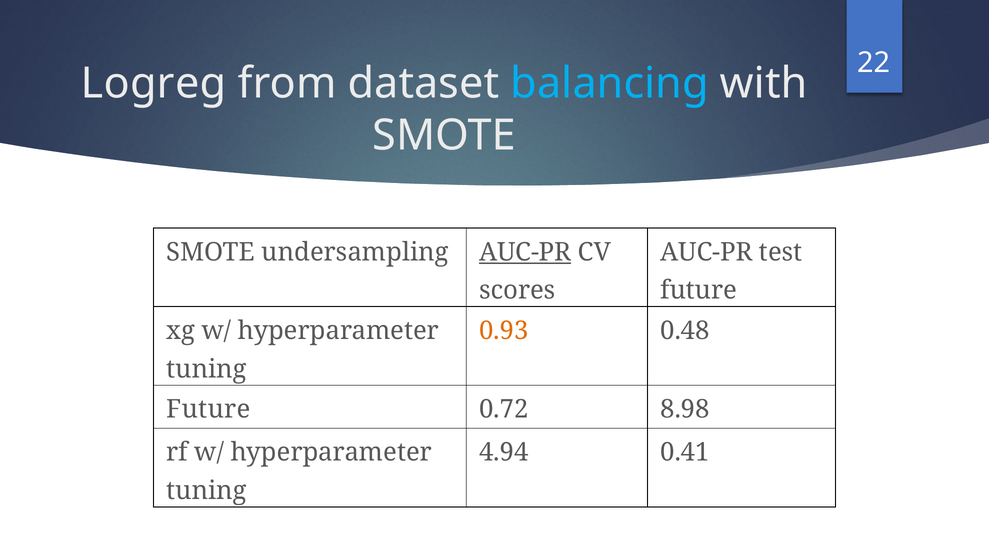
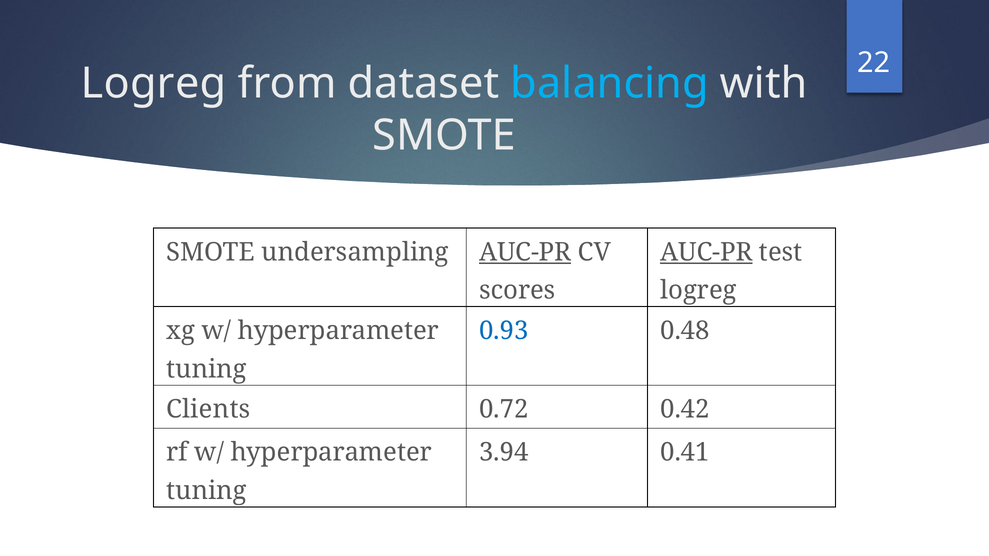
AUC-PR underline: none -> present (706, 252)
future: future -> logreg (698, 291)
0.93 colour: orange -> blue (504, 331)
Future: Future -> Clients (208, 410)
8.98: 8.98 -> 0.42 (685, 410)
4.94: 4.94 -> 3.94 (504, 453)
